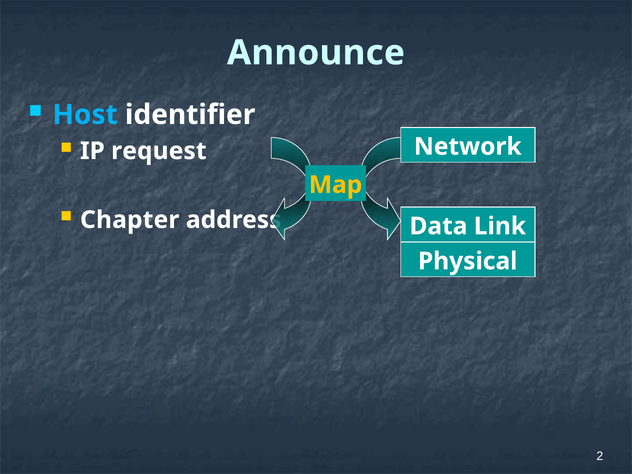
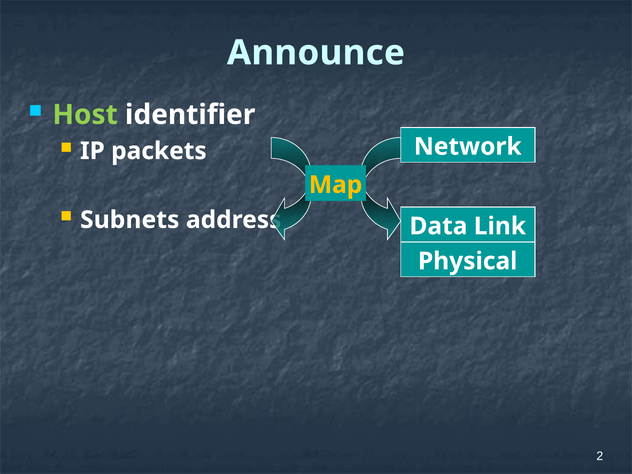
Host colour: light blue -> light green (85, 115)
request: request -> packets (159, 151)
Chapter: Chapter -> Subnets (130, 220)
